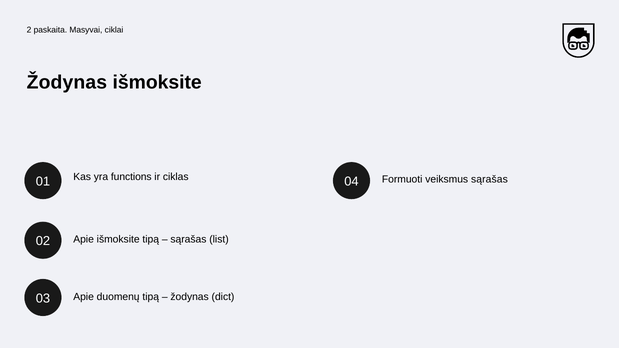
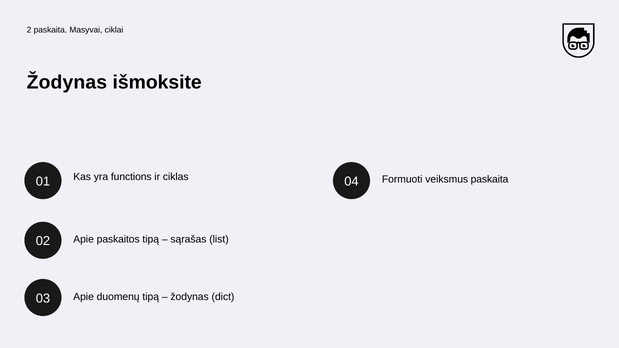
veiksmus sąrašas: sąrašas -> paskaita (490, 179)
Apie išmoksite: išmoksite -> paskaitos (118, 239)
